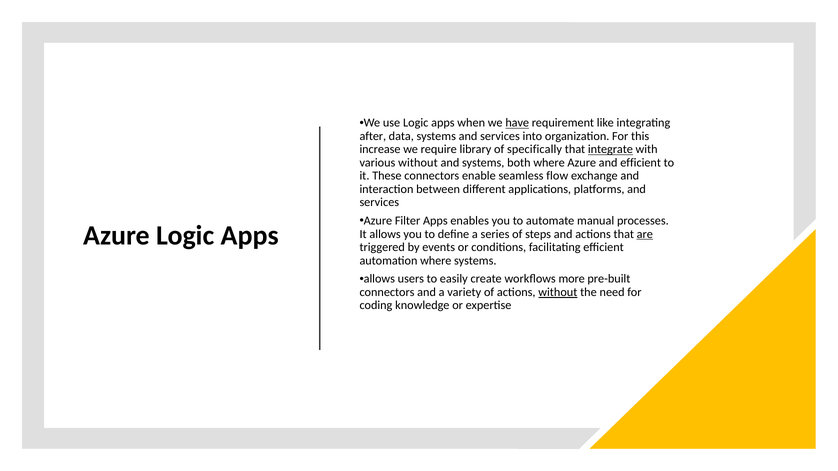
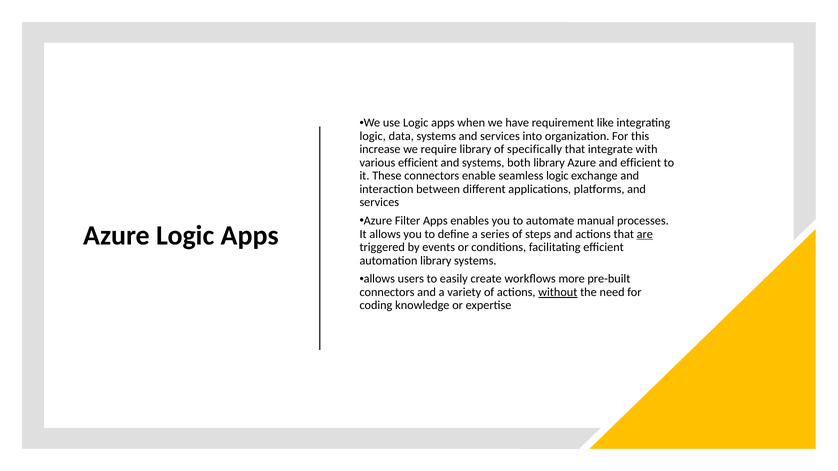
have underline: present -> none (517, 123)
after: after -> logic (373, 136)
integrate underline: present -> none (610, 150)
various without: without -> efficient (418, 163)
both where: where -> library (549, 163)
seamless flow: flow -> logic (557, 176)
automation where: where -> library (436, 261)
